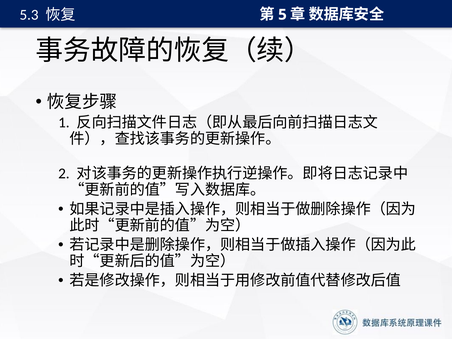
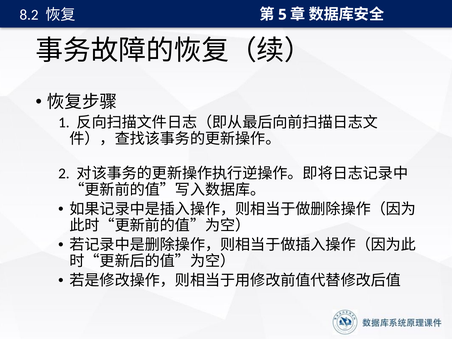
5.3: 5.3 -> 8.2 (29, 15)
